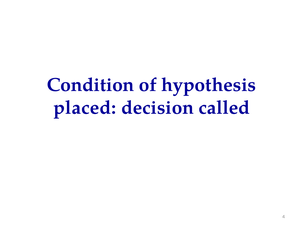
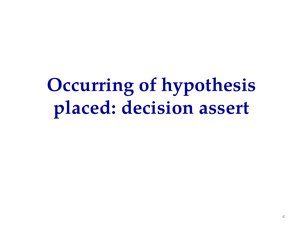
Condition: Condition -> Occurring (91, 85)
called: called -> assert (224, 108)
